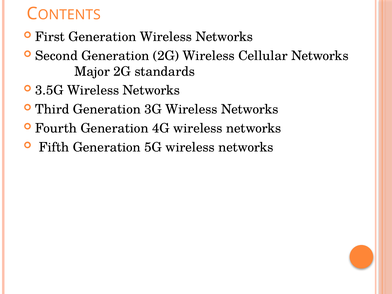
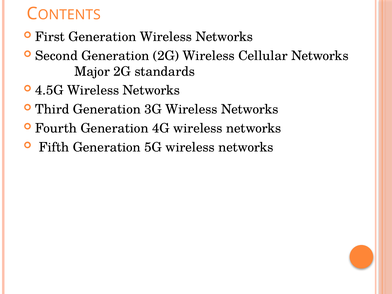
3.5G: 3.5G -> 4.5G (49, 90)
